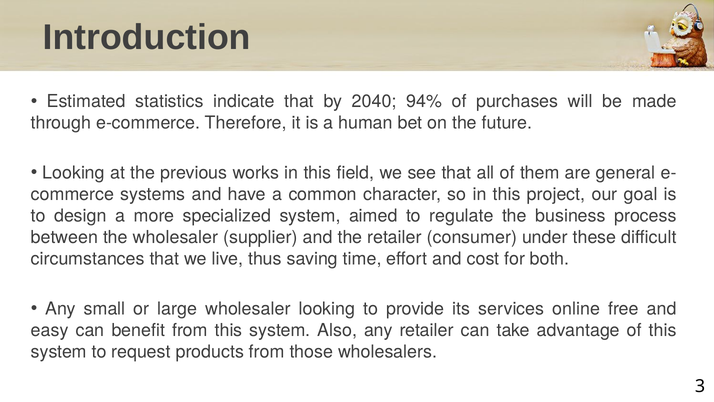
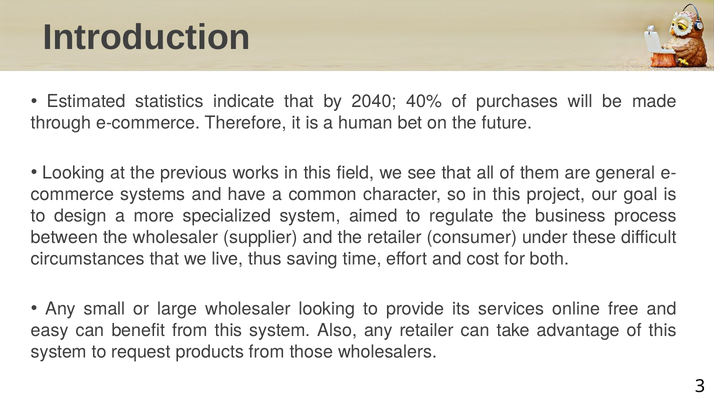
94%: 94% -> 40% (424, 101)
